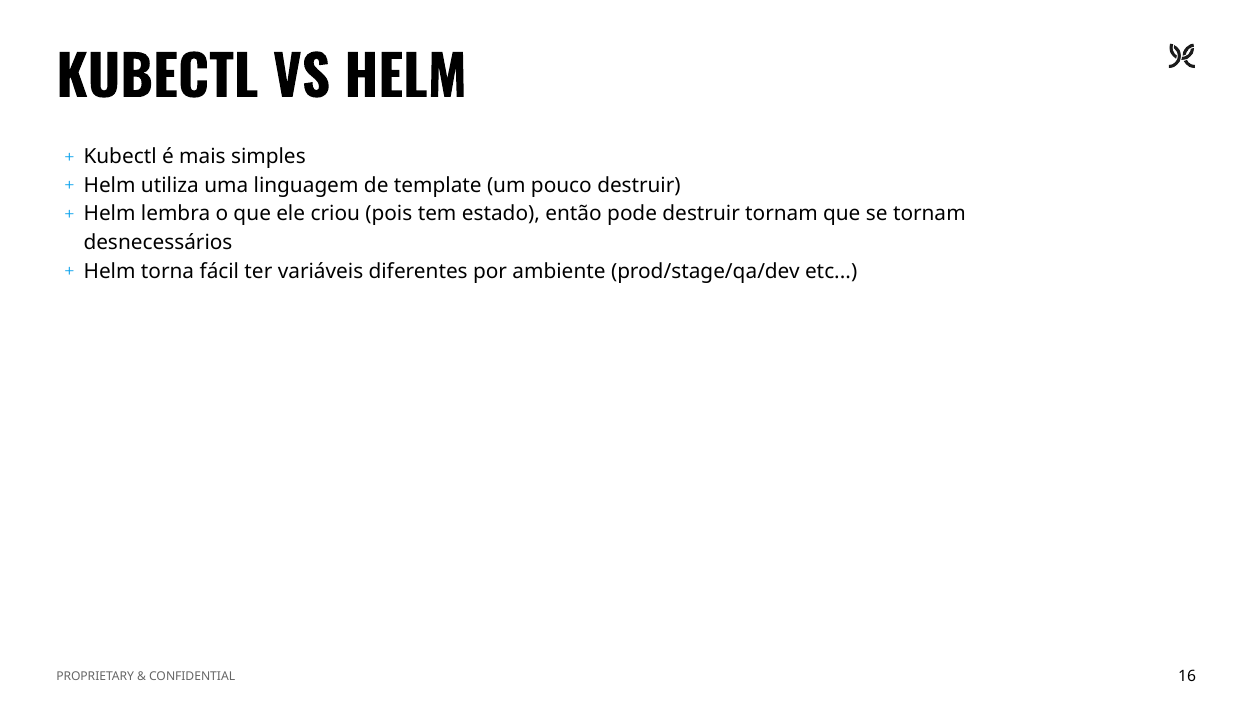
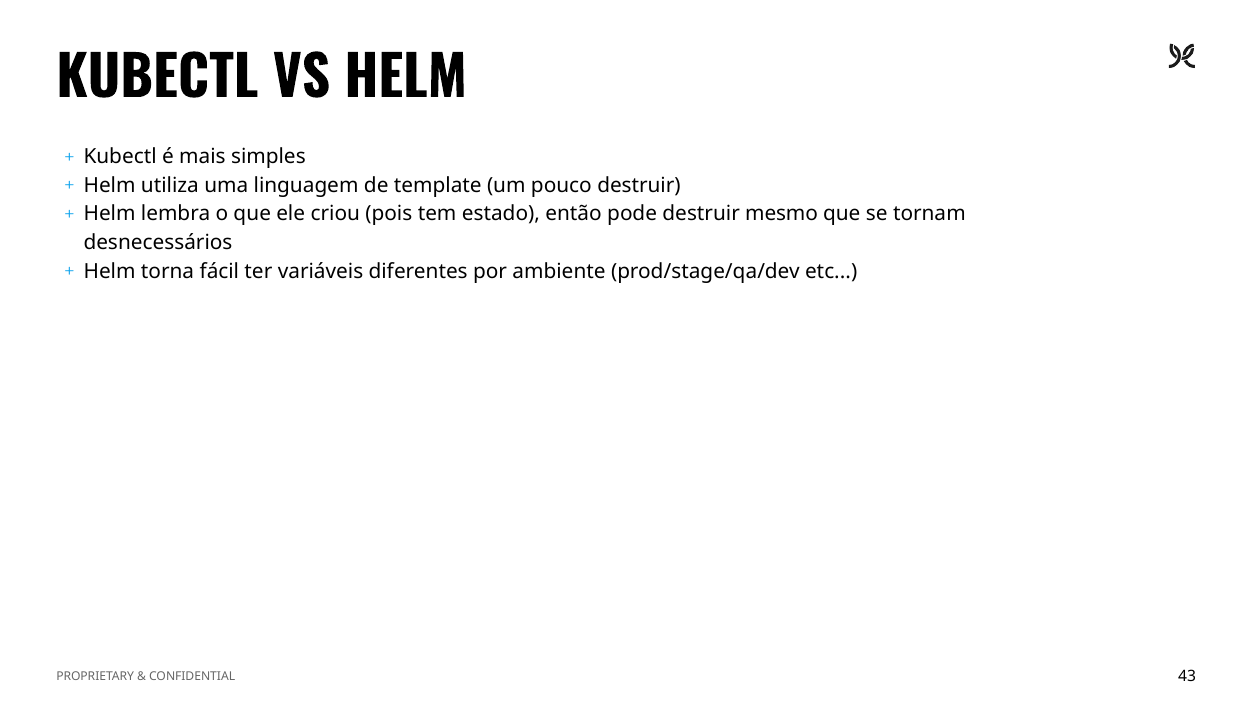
destruir tornam: tornam -> mesmo (782, 214)
16: 16 -> 43 (1187, 676)
